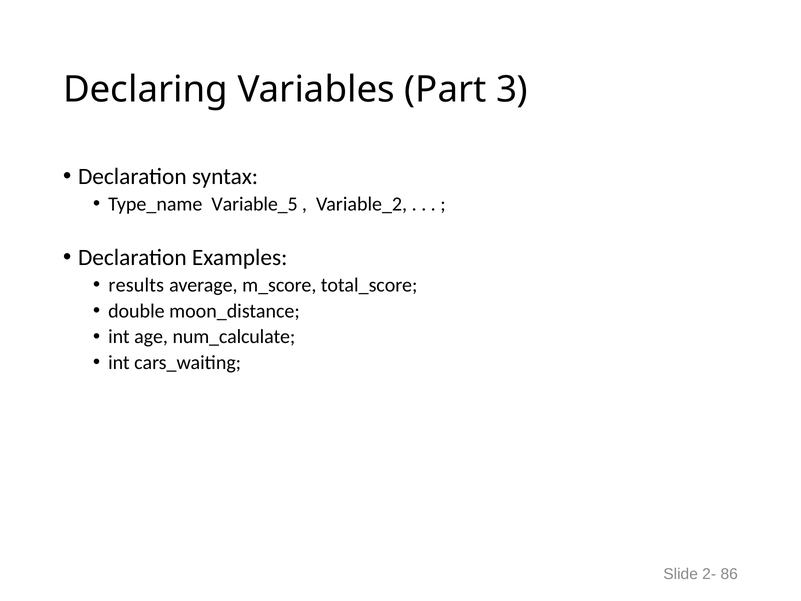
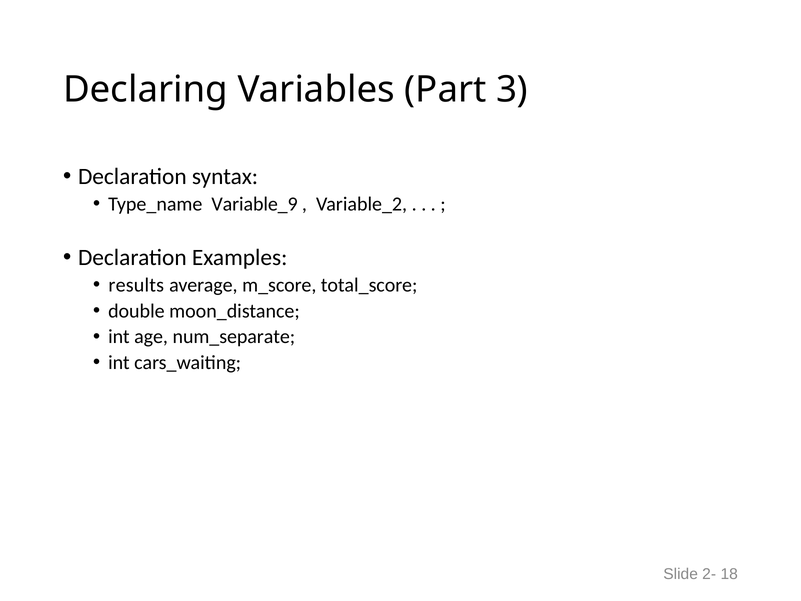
Variable_5: Variable_5 -> Variable_9 (255, 204)
num_calculate: num_calculate -> num_separate (234, 337)
86: 86 -> 18 (729, 574)
